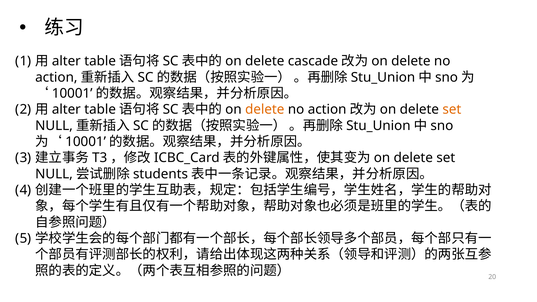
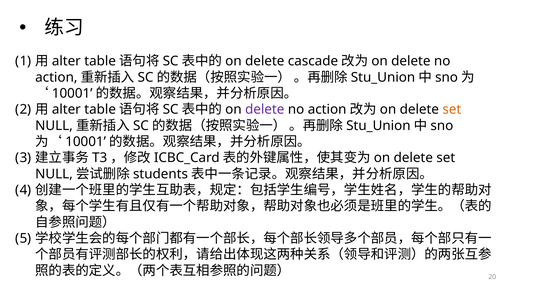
delete colour: orange -> purple (265, 110)
